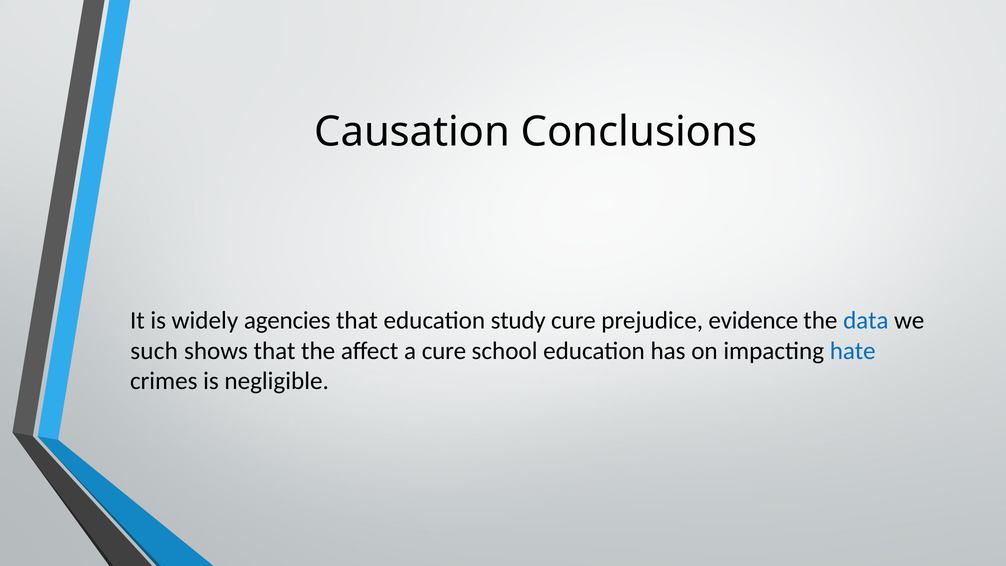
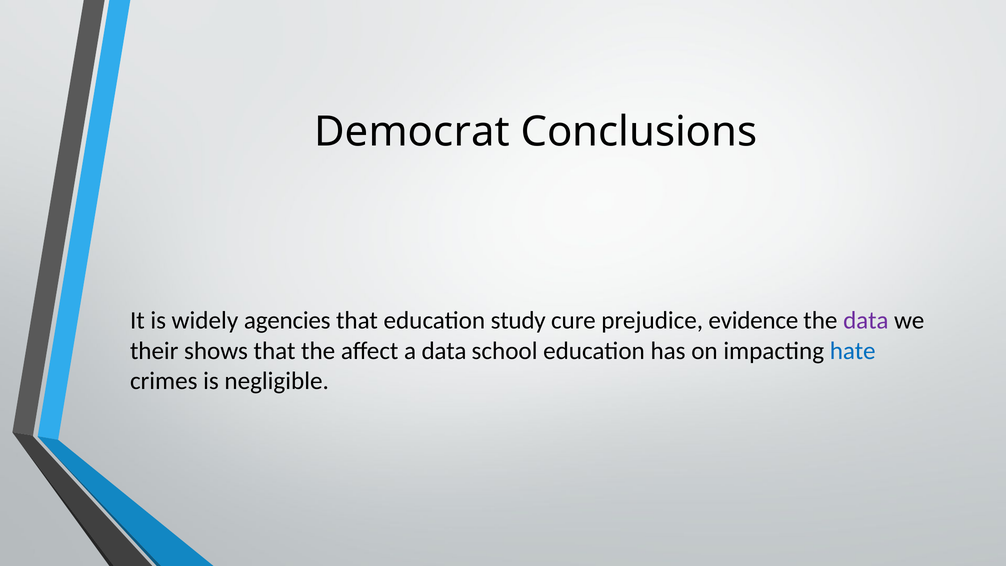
Causation: Causation -> Democrat (412, 132)
data colour: blue -> purple (866, 320)
such: such -> their (154, 351)
a cure: cure -> data (444, 351)
